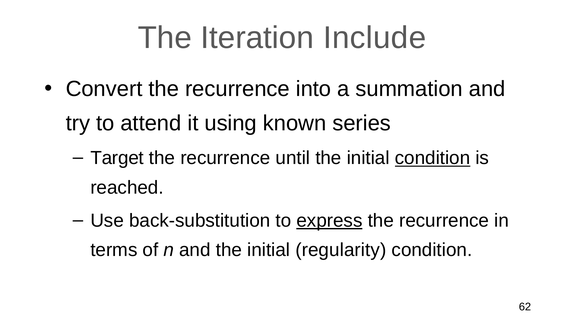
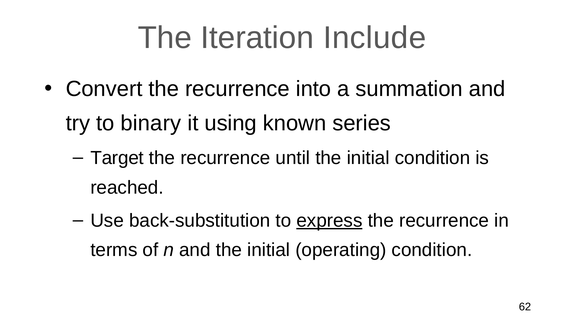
attend: attend -> binary (151, 123)
condition underline: present -> none (433, 158)
regularity: regularity -> operating (341, 250)
